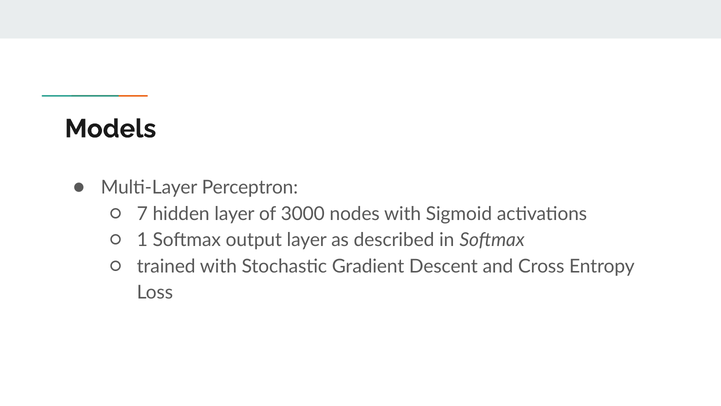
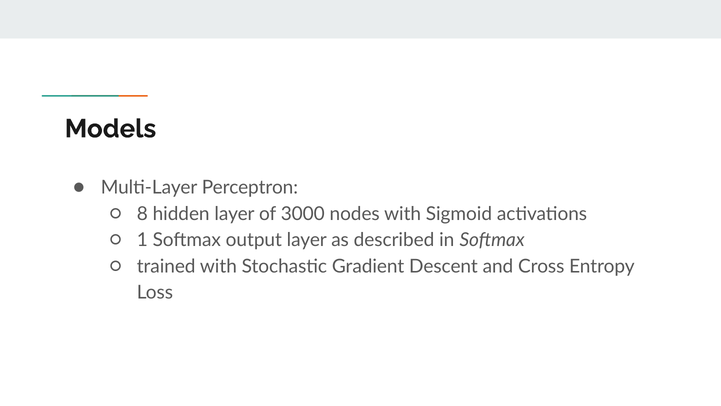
7: 7 -> 8 (142, 214)
